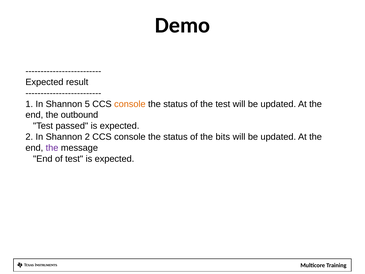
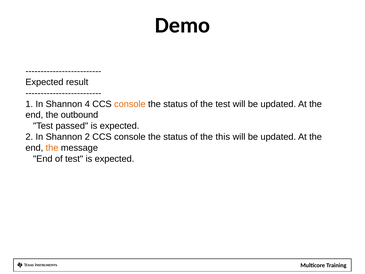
5: 5 -> 4 (87, 104)
bits: bits -> this (223, 137)
the colour: purple -> orange (52, 148)
